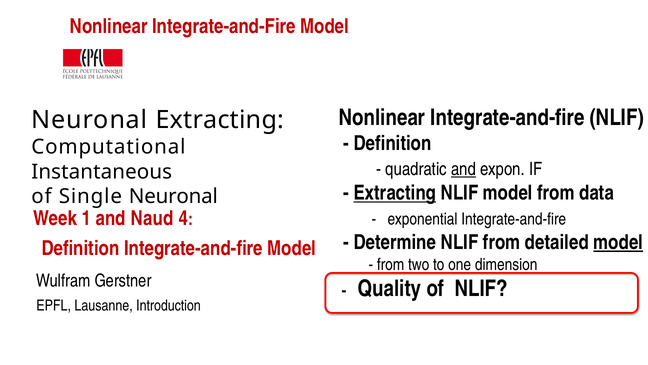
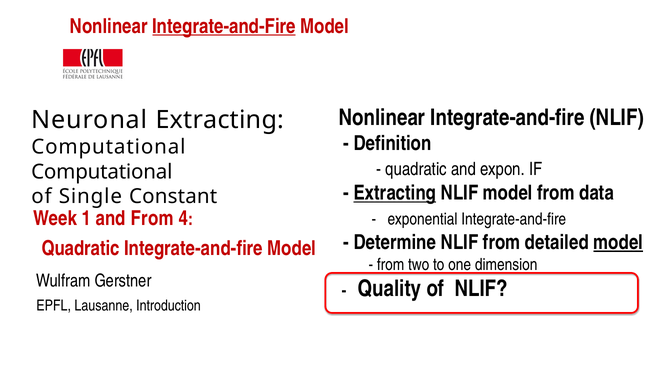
Integrate-and-Fire underline: none -> present (224, 26)
and underline: present -> none (464, 169)
Instantaneous: Instantaneous -> Computational (102, 171)
Single Neuronal: Neuronal -> Constant (173, 196)
and Naud: Naud -> From (152, 218)
Definition: Definition -> Quadratic (81, 248)
